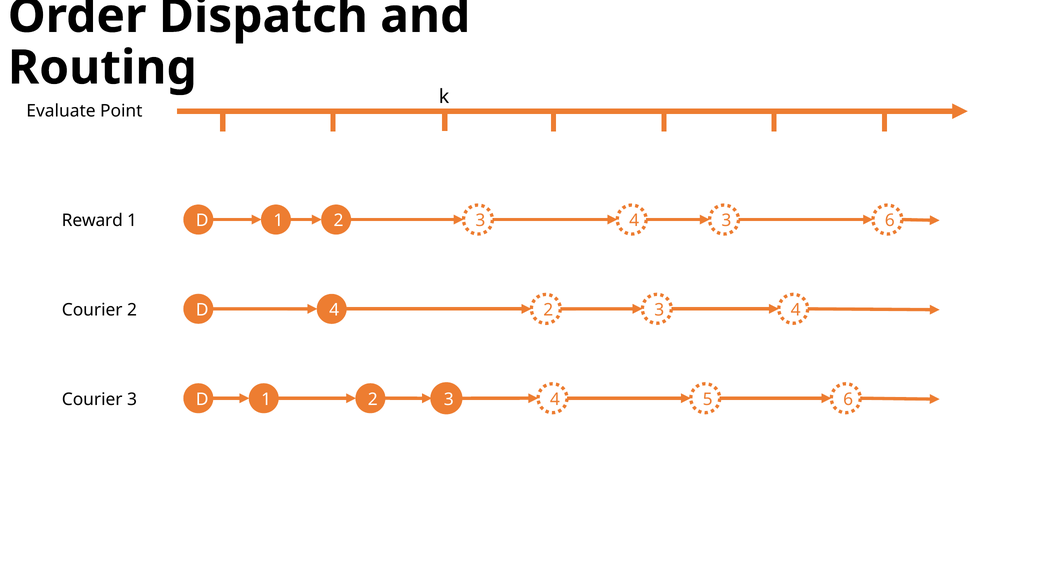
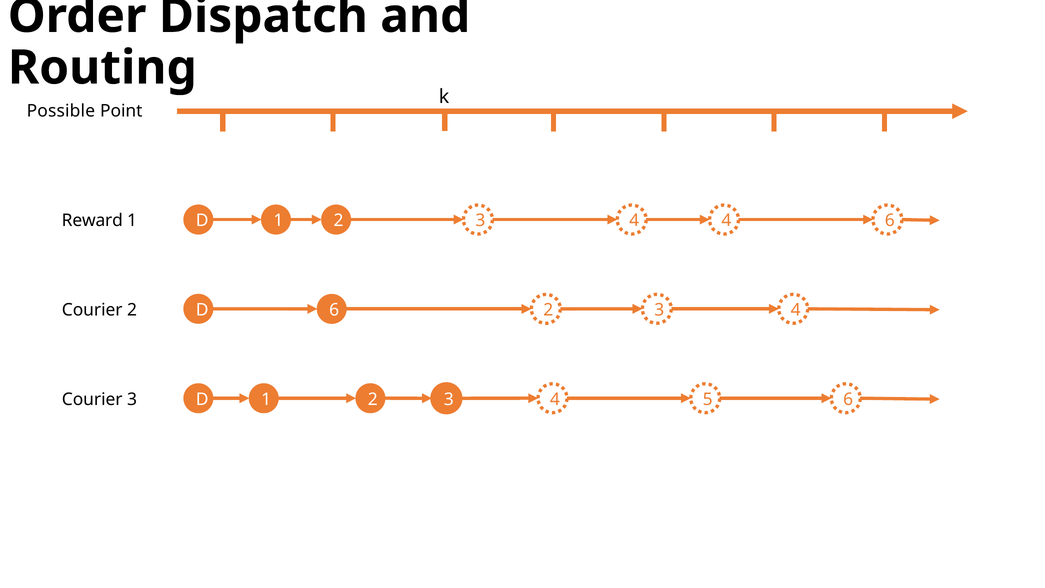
Evaluate: Evaluate -> Possible (61, 111)
4 3: 3 -> 4 (726, 221)
D 4: 4 -> 6 (334, 310)
